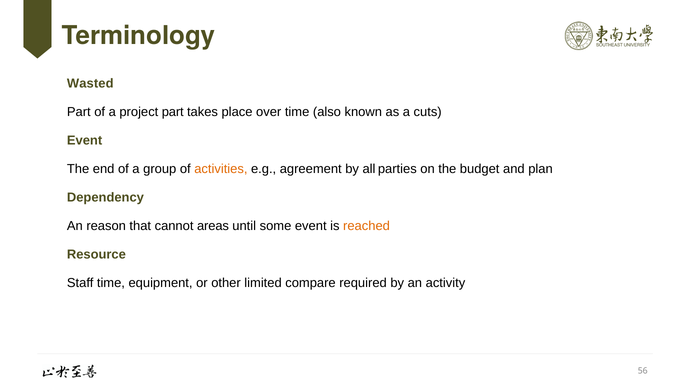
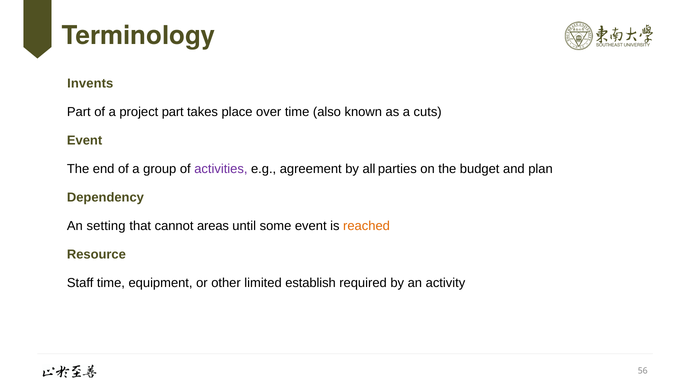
Wasted: Wasted -> Invents (90, 83)
activities colour: orange -> purple (221, 169)
reason: reason -> setting (106, 226)
compare: compare -> establish (311, 283)
